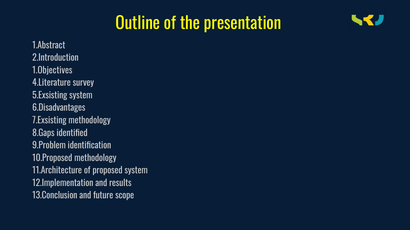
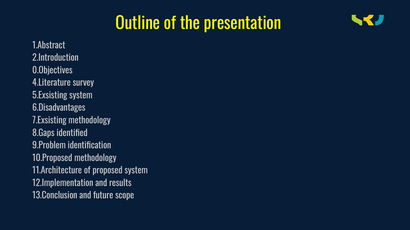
1.Objectives: 1.Objectives -> 0.Objectives (52, 71)
